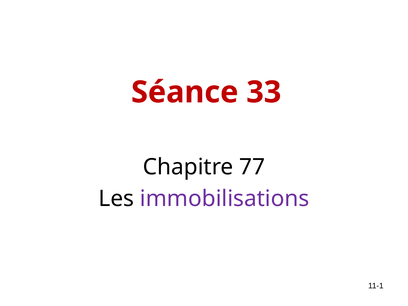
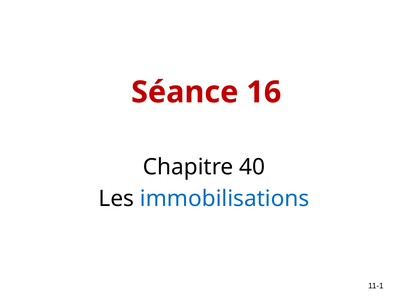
33: 33 -> 16 (264, 92)
77: 77 -> 40 (252, 167)
immobilisations colour: purple -> blue (225, 199)
